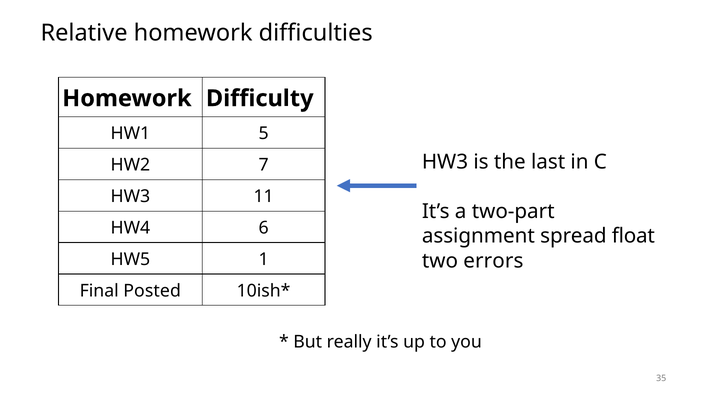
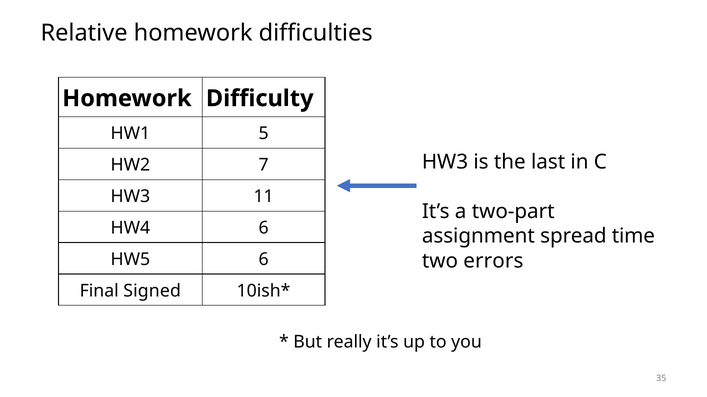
float: float -> time (633, 237)
HW5 1: 1 -> 6 (264, 260)
Posted: Posted -> Signed (152, 291)
